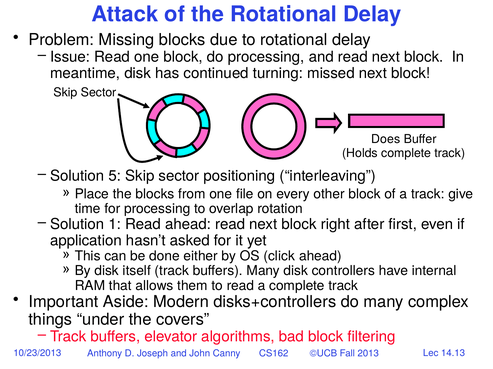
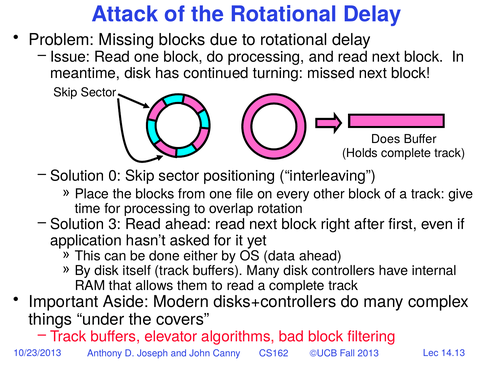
5: 5 -> 0 (115, 176)
1: 1 -> 3 (115, 225)
click: click -> data (279, 256)
